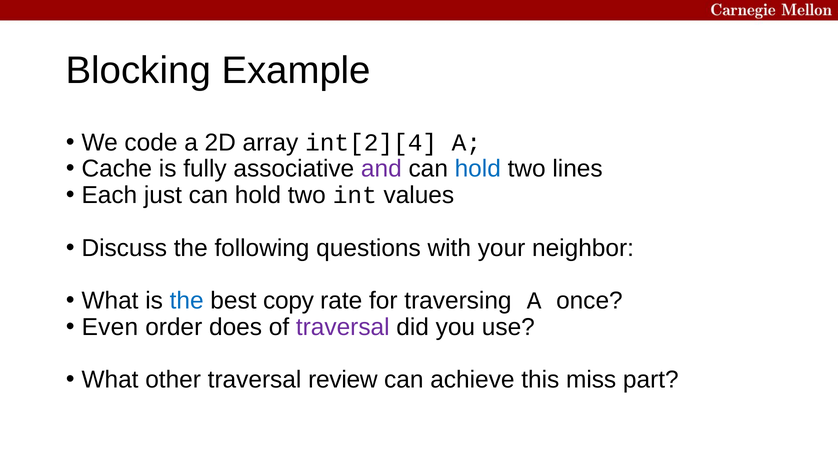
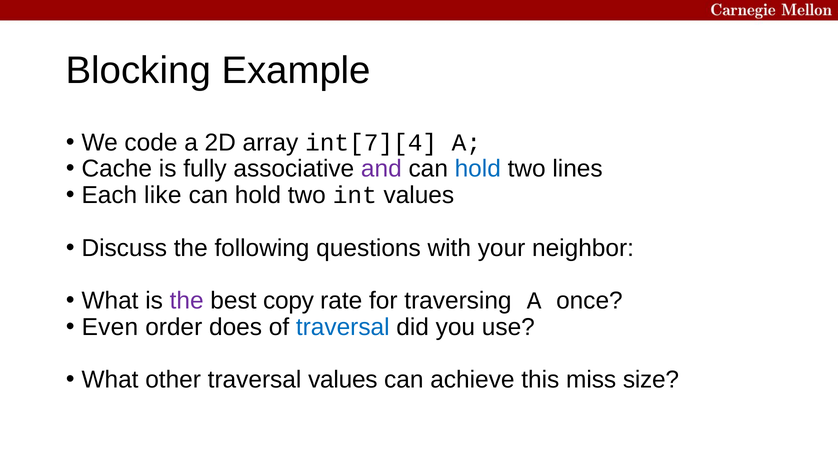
int[2][4: int[2][4 -> int[7][4 (371, 143)
just: just -> like (163, 195)
the colour: blue -> purple (187, 301)
traversal colour: purple -> blue (343, 327)
traversal review: review -> values (343, 380)
part: part -> size (651, 380)
